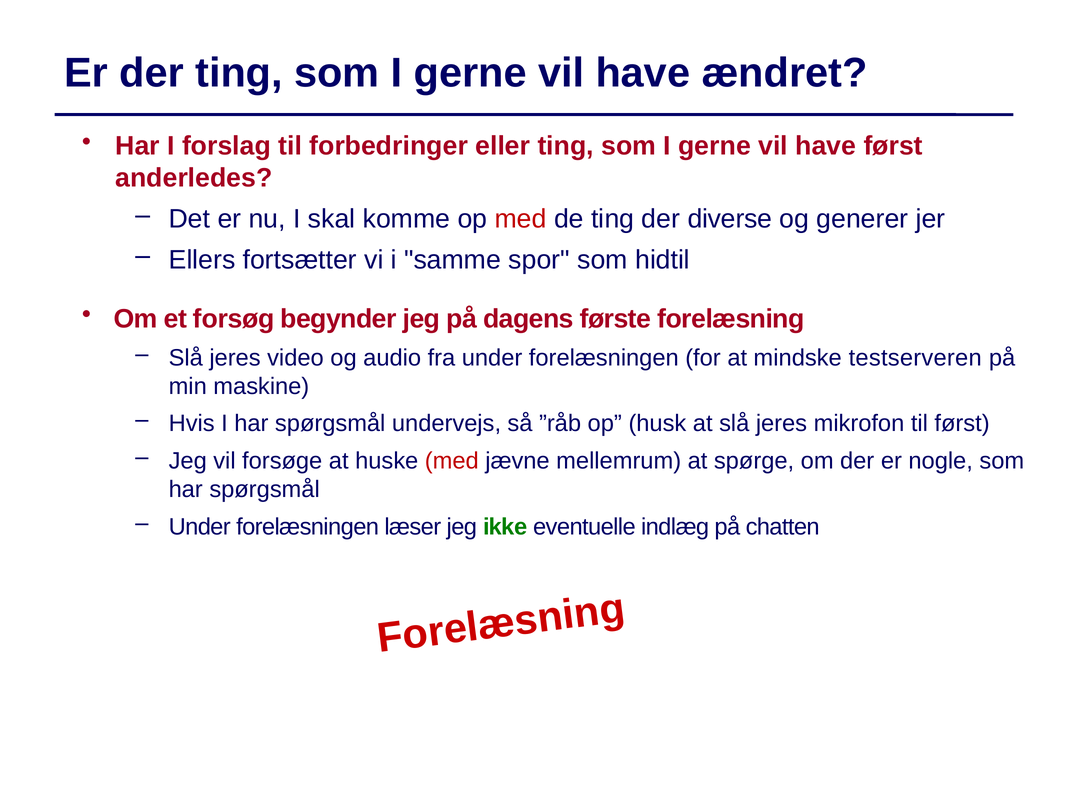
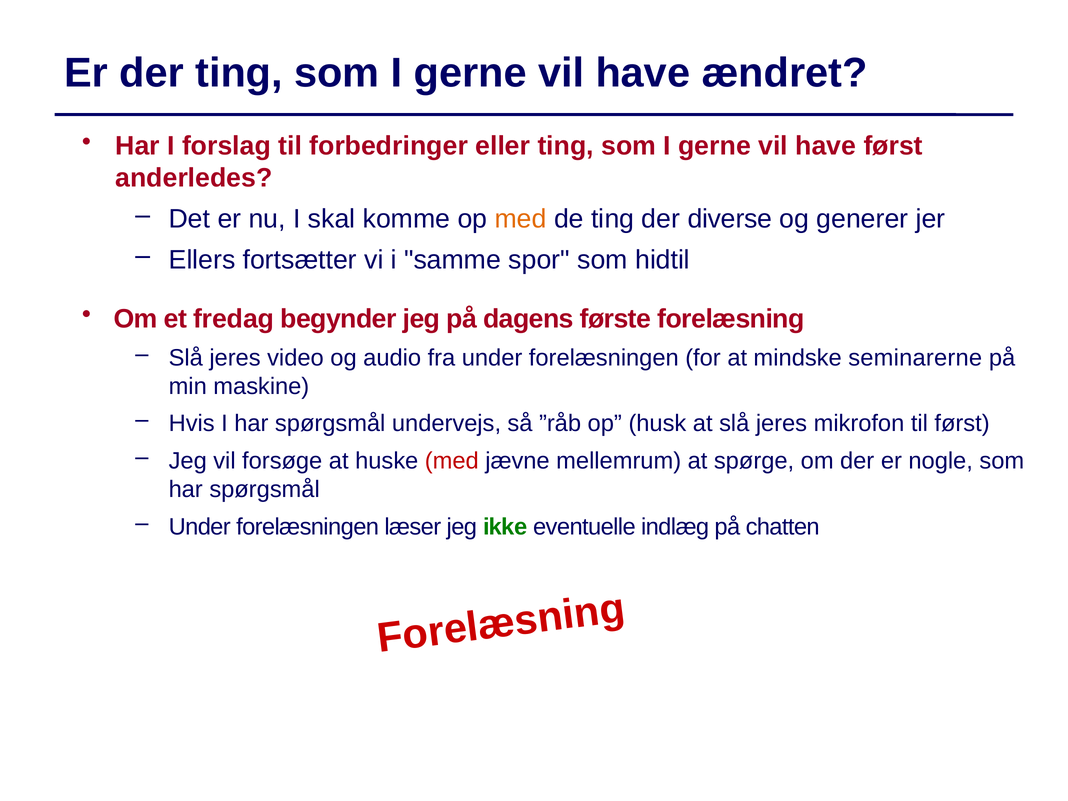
med colour: red -> orange (521, 219)
forsøg: forsøg -> fredag (234, 319)
testserveren: testserveren -> seminarerne (915, 358)
